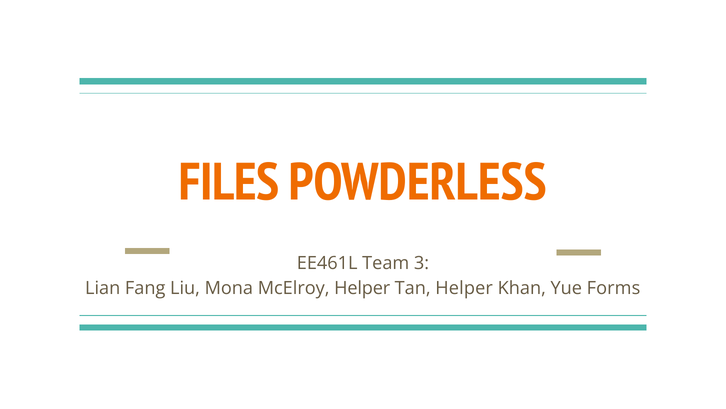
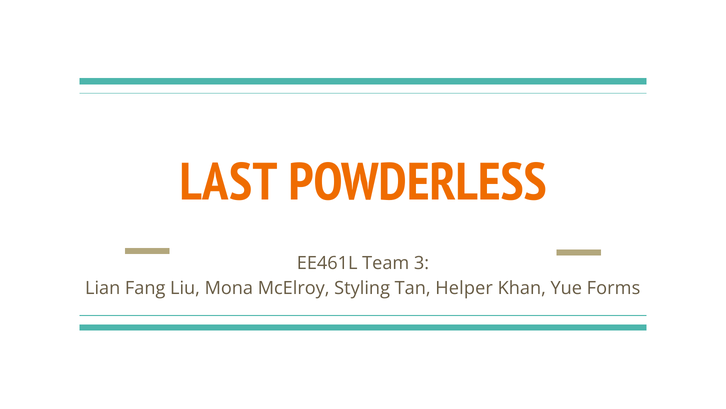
FILES: FILES -> LAST (229, 182)
McElroy Helper: Helper -> Styling (362, 288)
